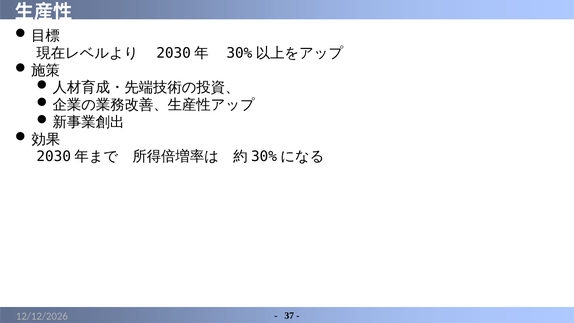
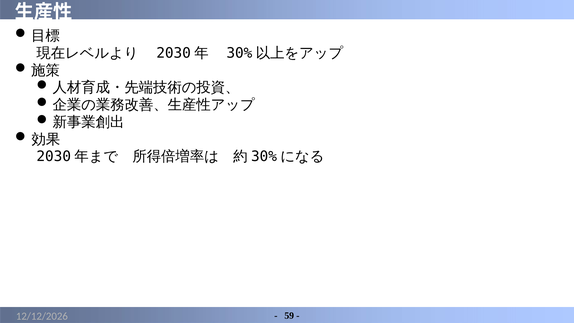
37: 37 -> 59 (289, 316)
